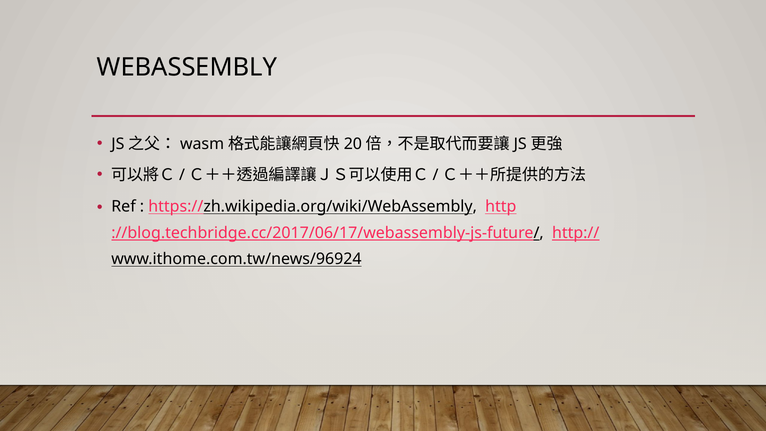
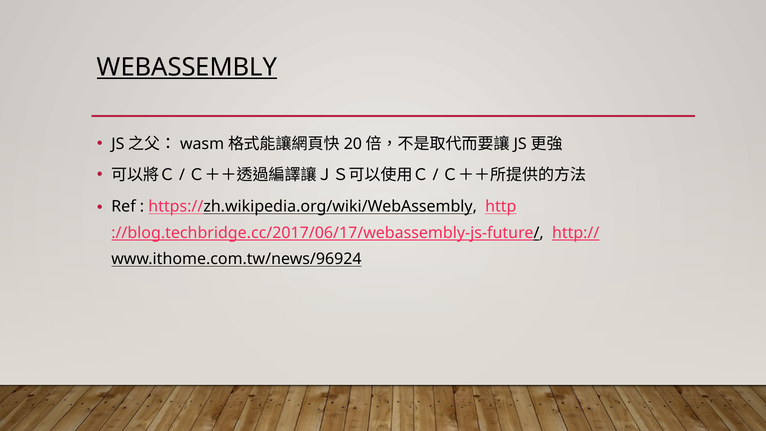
WEBASSEMBLY underline: none -> present (187, 67)
